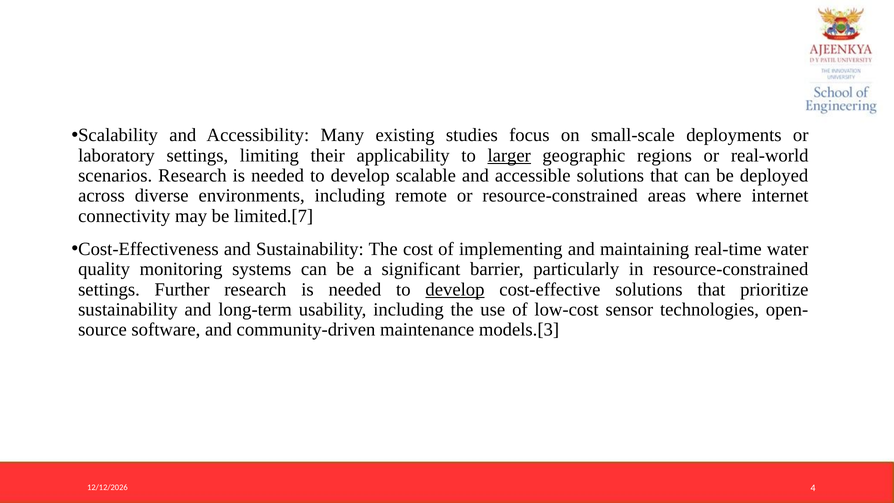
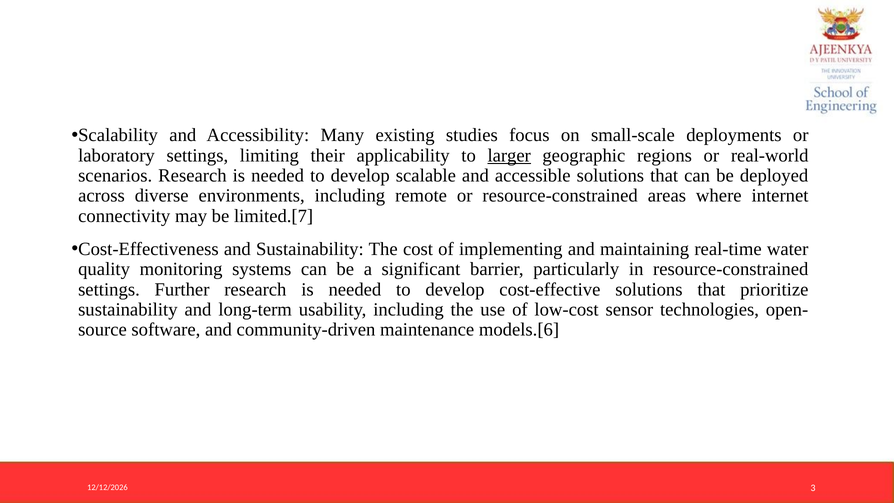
develop underline: present -> none (455, 289)
models.[3: models.[3 -> models.[6 (519, 330)
4: 4 -> 3 (813, 488)
